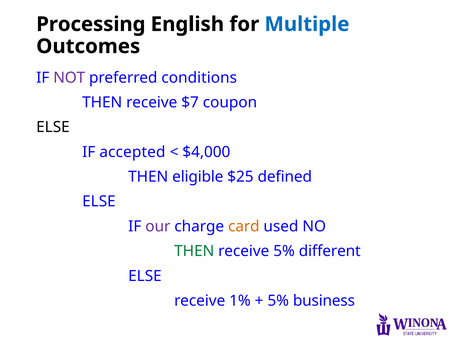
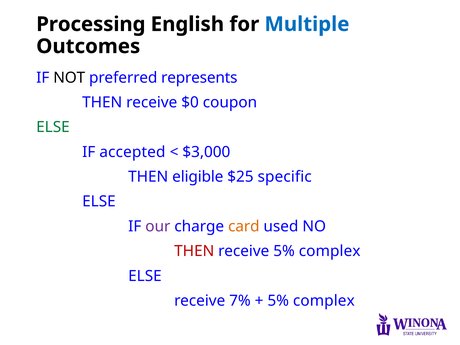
NOT colour: purple -> black (69, 78)
conditions: conditions -> represents (199, 78)
$7: $7 -> $0 (190, 102)
ELSE colour: black -> green (53, 127)
$4,000: $4,000 -> $3,000 (206, 152)
defined: defined -> specific (285, 177)
THEN colour: green -> red (194, 251)
receive 5% different: different -> complex (330, 251)
1%: 1% -> 7% (240, 301)
business: business -> complex (324, 301)
